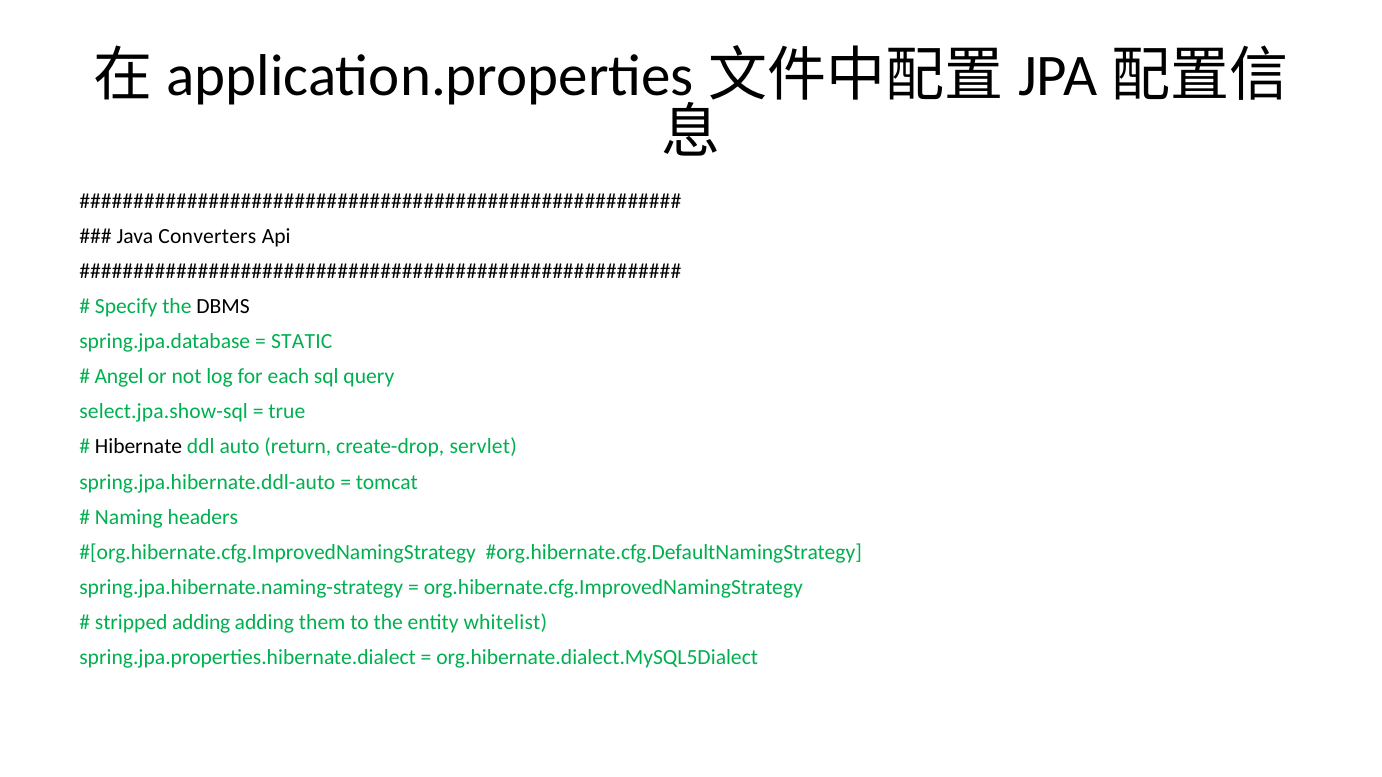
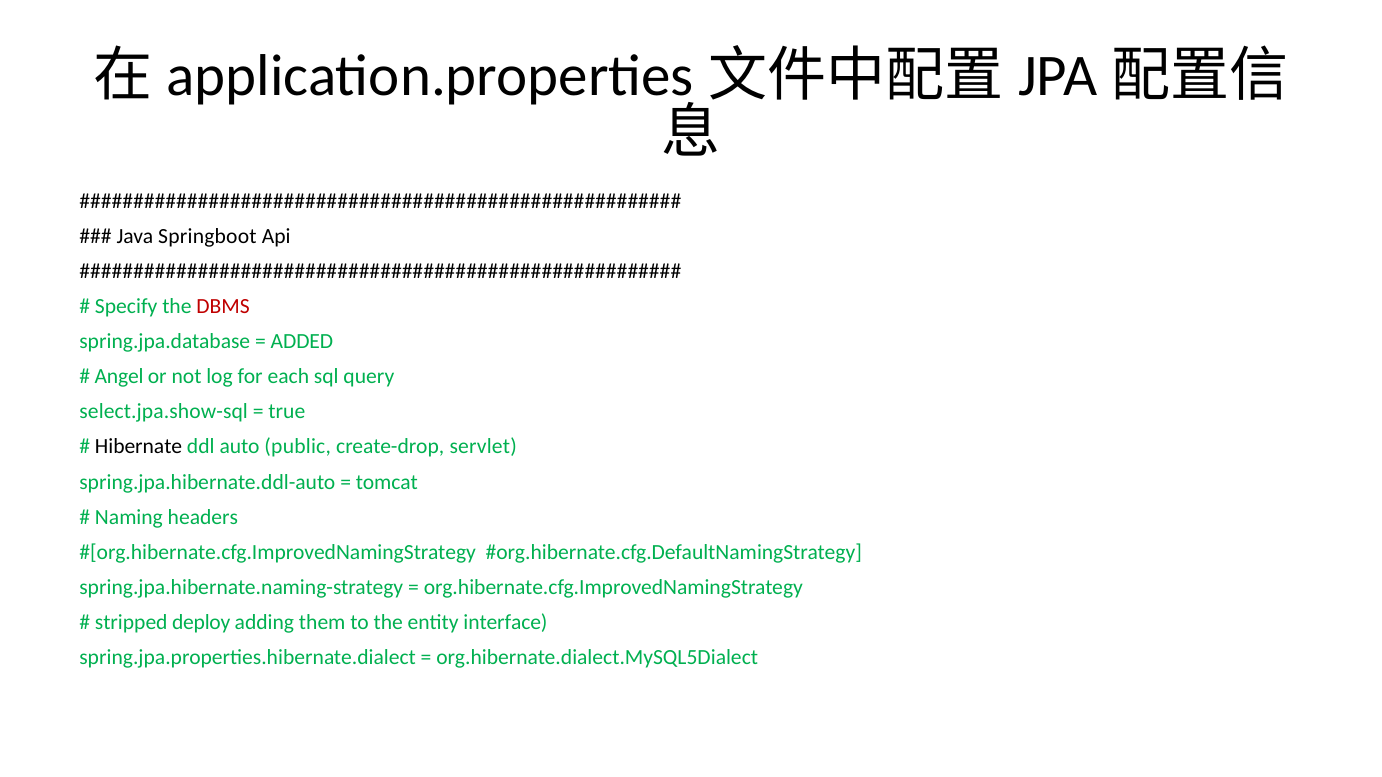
Converters: Converters -> Springboot (207, 236)
DBMS colour: black -> red (223, 306)
STATIC: STATIC -> ADDED (302, 342)
return: return -> public (298, 447)
stripped adding: adding -> deploy (201, 623)
whitelist: whitelist -> interface (505, 623)
